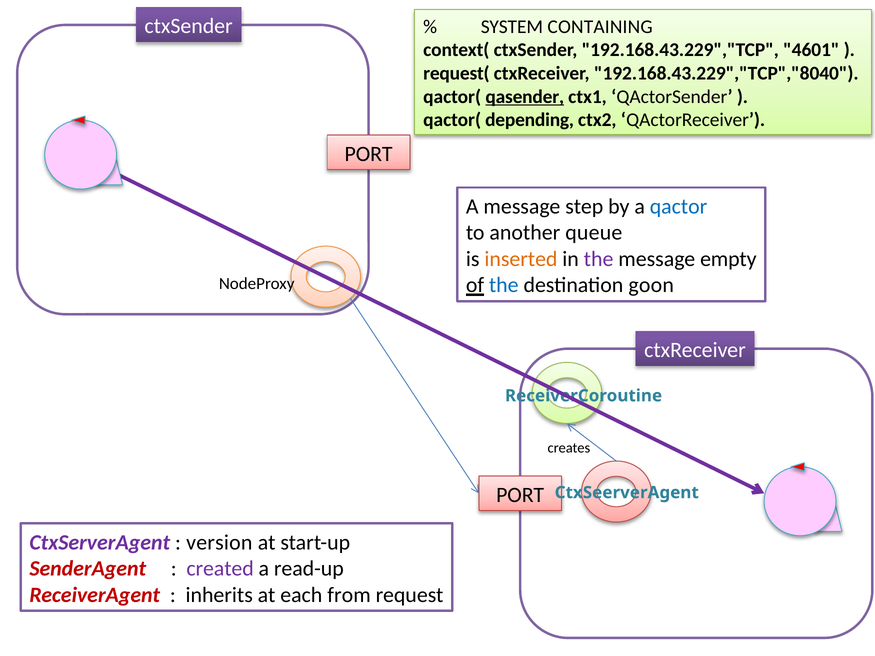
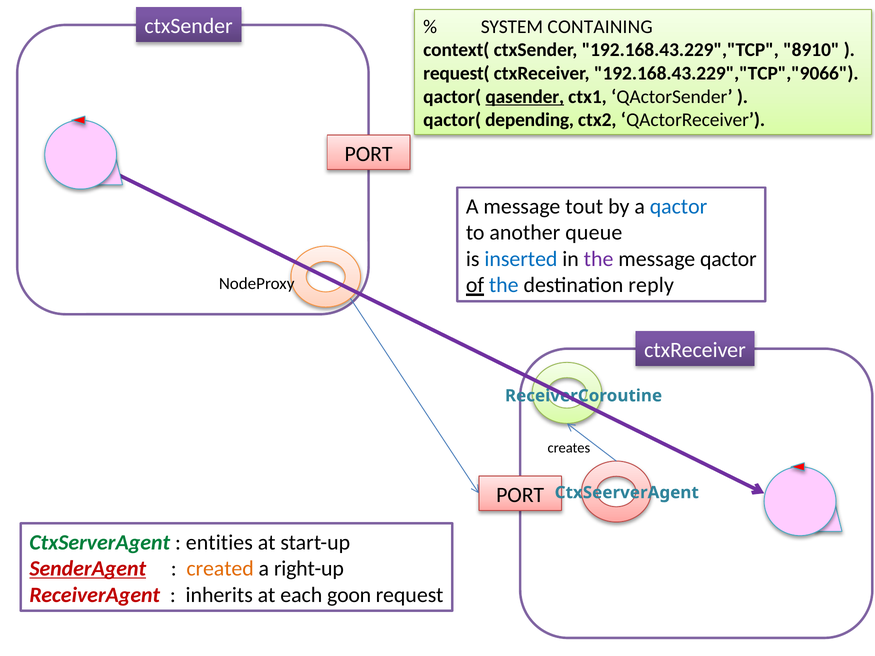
4601: 4601 -> 8910 (811, 50)
192.168.43.229","TCP","8040: 192.168.43.229","TCP","8040 -> 192.168.43.229","TCP","9066 (726, 73)
step: step -> tout (584, 207)
inserted colour: orange -> blue (521, 259)
message empty: empty -> qactor (728, 259)
goon: goon -> reply (651, 285)
CtxServerAgent colour: purple -> green (100, 543)
version: version -> entities (219, 543)
SenderAgent underline: none -> present (88, 569)
created colour: purple -> orange (220, 569)
read-up: read-up -> right-up (309, 569)
from: from -> goon (349, 595)
